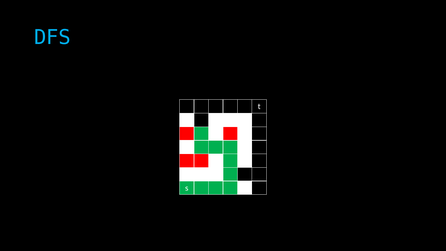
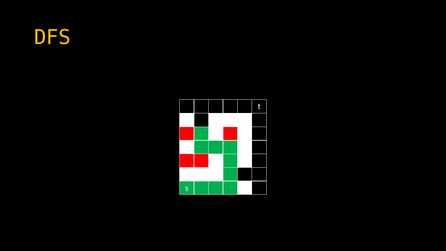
DFS colour: light blue -> yellow (52, 37)
